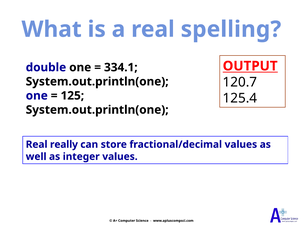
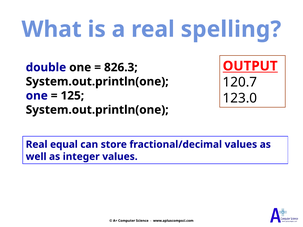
334.1: 334.1 -> 826.3 (121, 67)
125.4: 125.4 -> 123.0 (240, 98)
really: really -> equal (64, 145)
